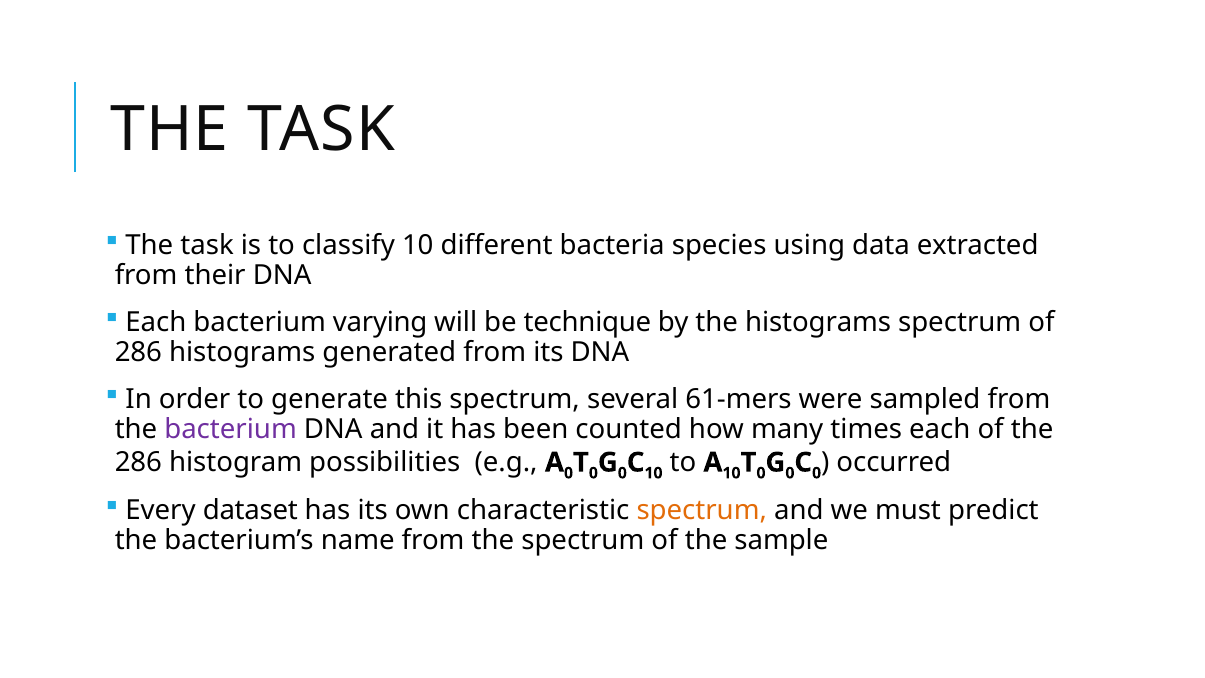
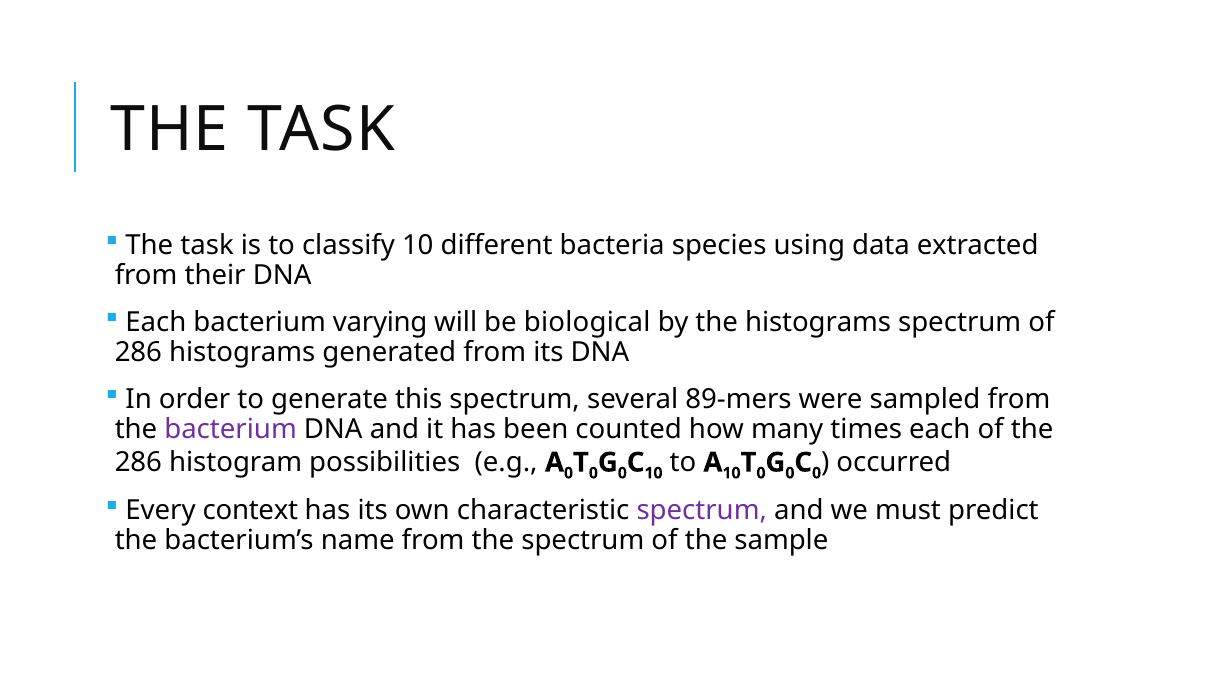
technique: technique -> biological (587, 322)
61-mers: 61-mers -> 89-mers (739, 399)
dataset: dataset -> context (250, 510)
spectrum colour: orange -> purple (702, 510)
